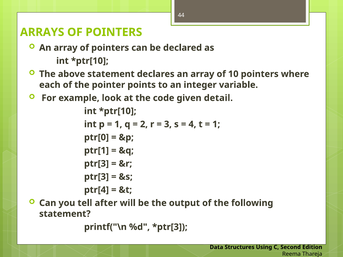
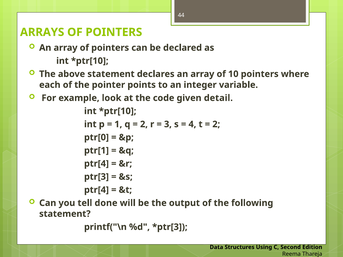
1: 1 -> 2 (216, 124)
ptr[3: ptr[3 -> ptr[4 (96, 164)
after: after -> done (106, 203)
